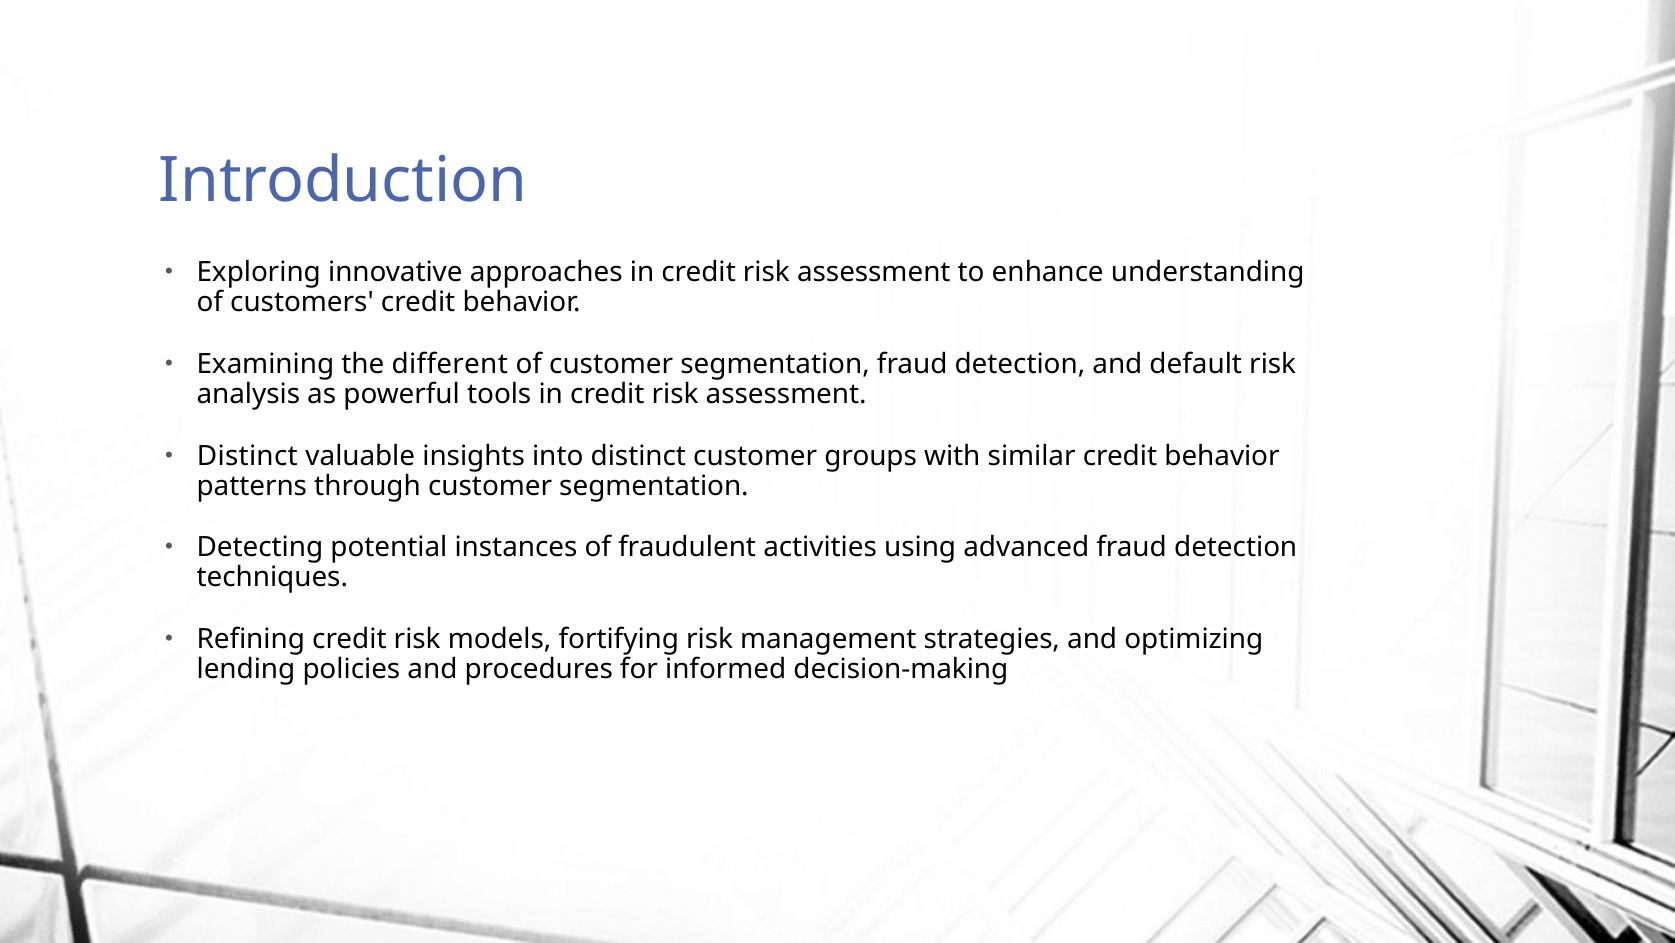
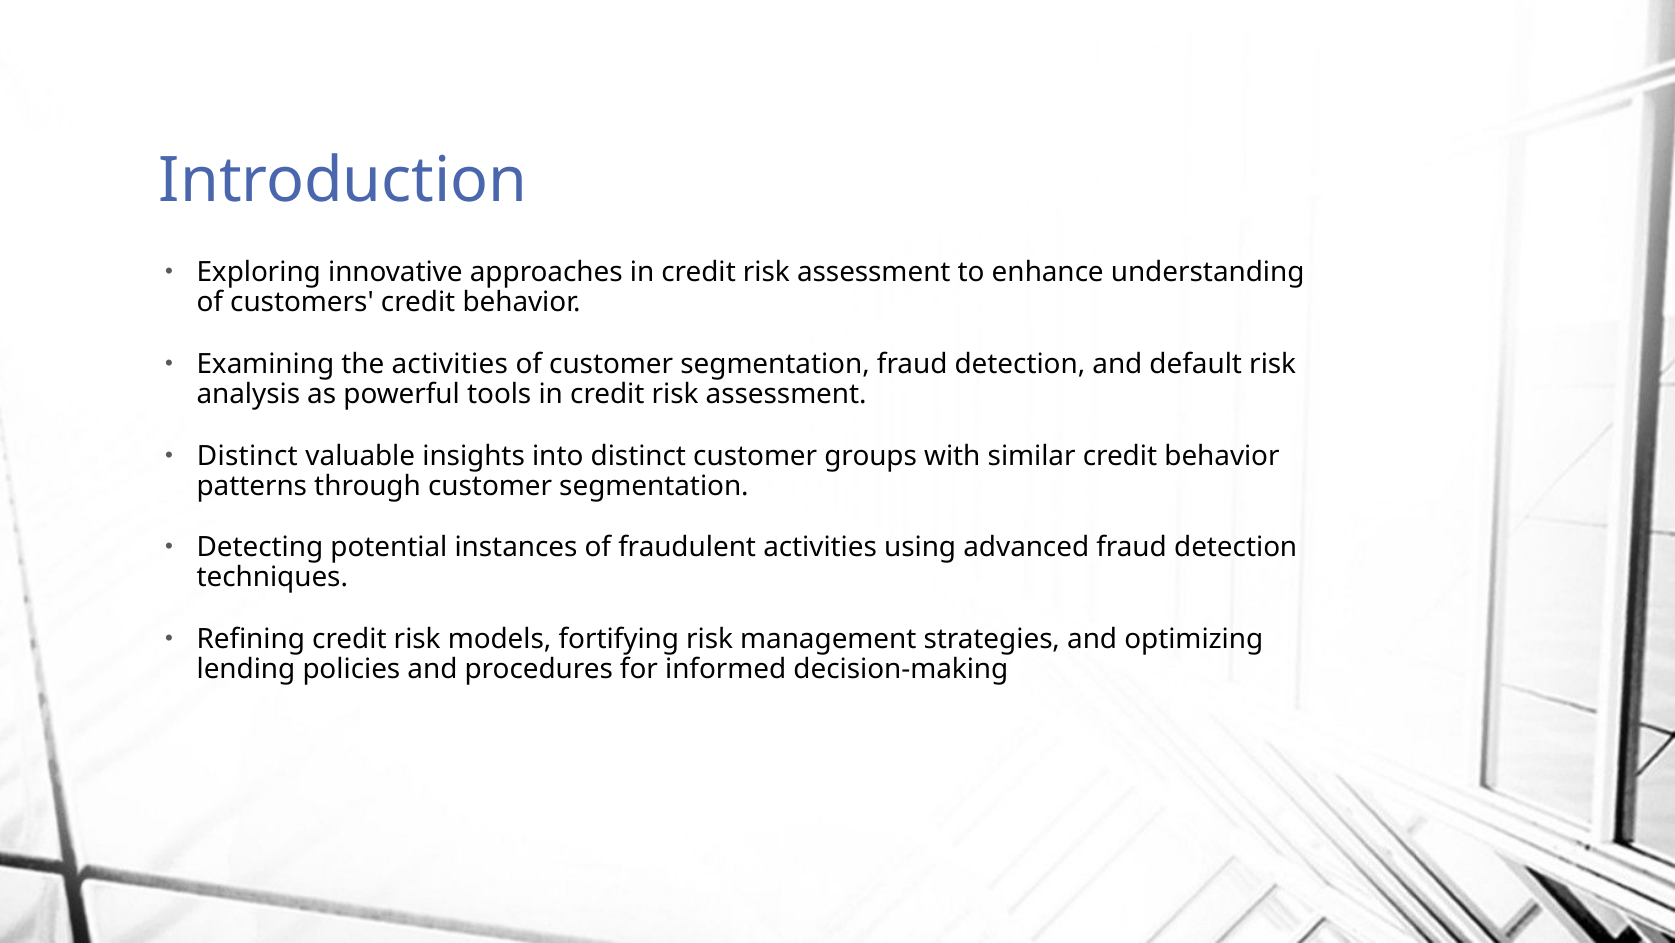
the different: different -> activities (450, 364)
